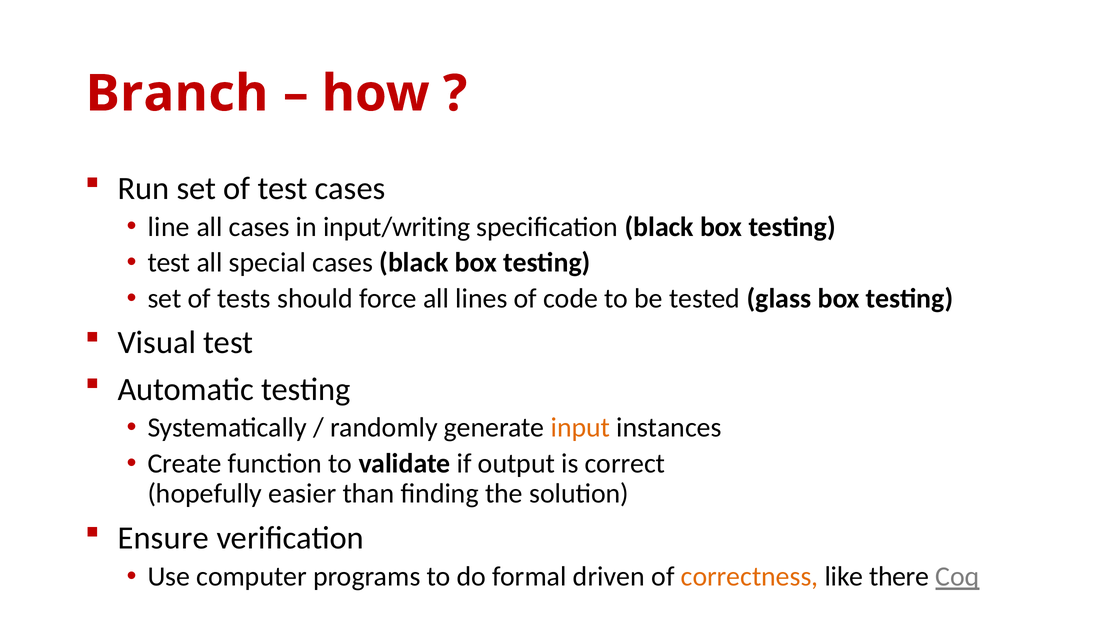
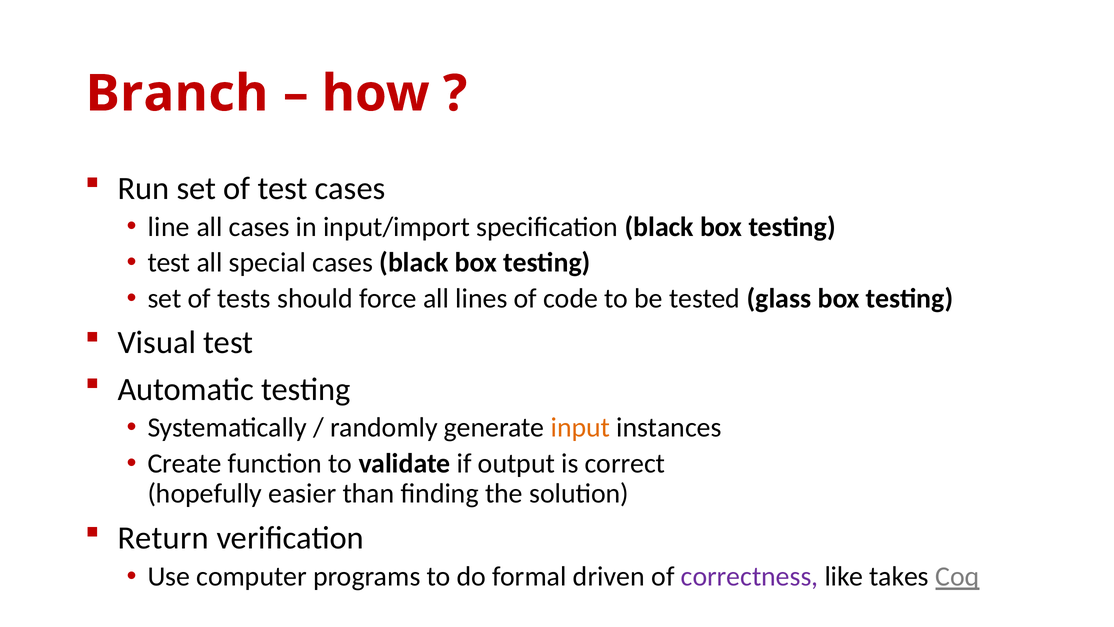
input/writing: input/writing -> input/import (397, 227)
Ensure: Ensure -> Return (163, 538)
correctness colour: orange -> purple (750, 576)
there: there -> takes (899, 576)
